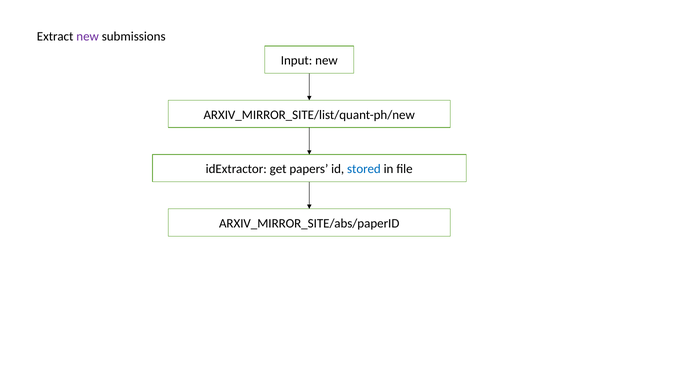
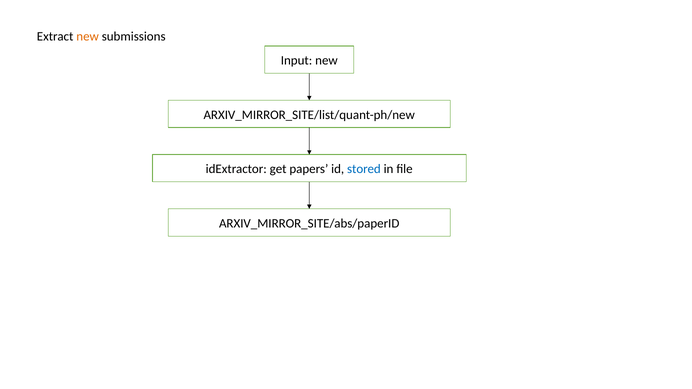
new colour: purple -> orange (88, 36)
